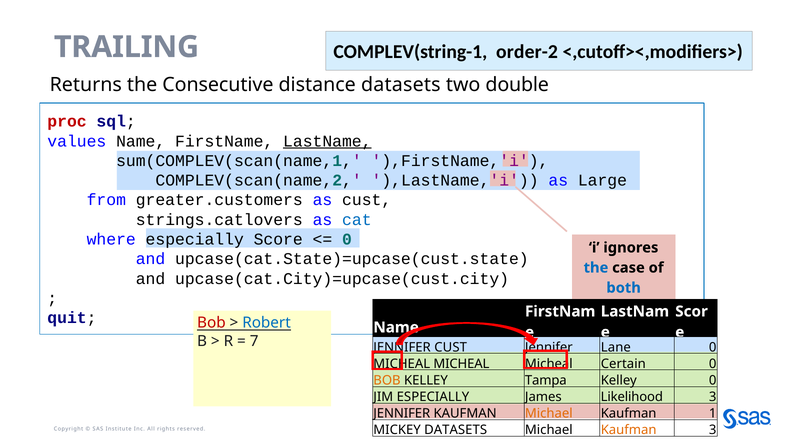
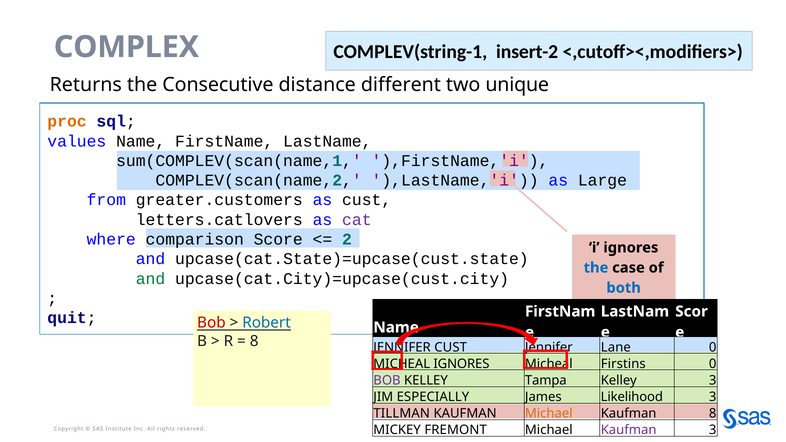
TRAILING: TRAILING -> COMPLEX (126, 47)
order-2: order-2 -> insert-2 (527, 52)
distance datasets: datasets -> different (401, 85)
double: double -> unique (517, 85)
proc colour: red -> orange (67, 122)
LastName underline: present -> none (327, 141)
strings.catlovers: strings.catlovers -> letters.catlovers (219, 220)
cat colour: blue -> purple (357, 220)
where especially: especially -> comparison (195, 239)
0: 0 -> 2 (347, 239)
and colour: black -> green (151, 279)
7: 7 -> 8 (254, 341)
MICHEAL: MICHEAL -> IGNORES (461, 364)
Certain: Certain -> Firstins (623, 364)
BOB colour: orange -> purple (387, 381)
Kelley 0: 0 -> 3 (713, 381)
JENNIFER: JENNIFER -> TILLMAN (402, 414)
Kaufman 1: 1 -> 8 (713, 414)
MICKEY DATASETS: DATASETS -> FREMONT (456, 430)
Kaufman colour: orange -> purple (629, 430)
